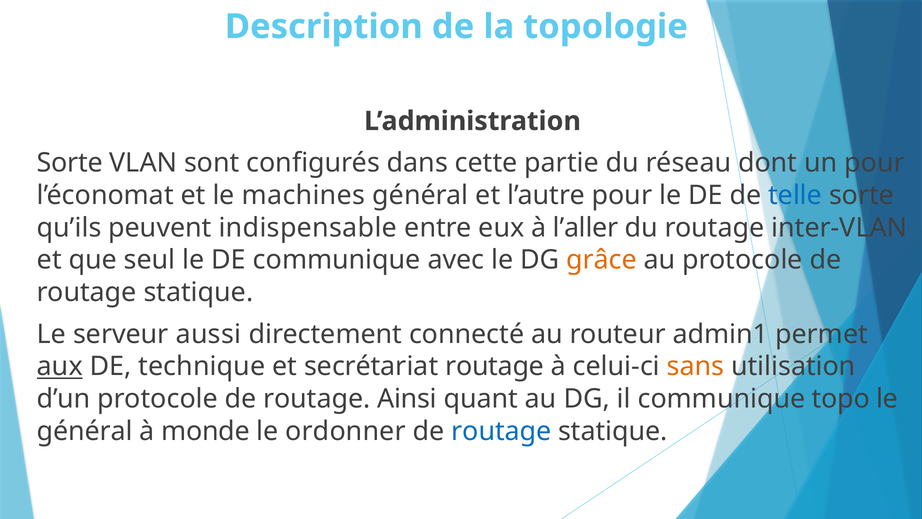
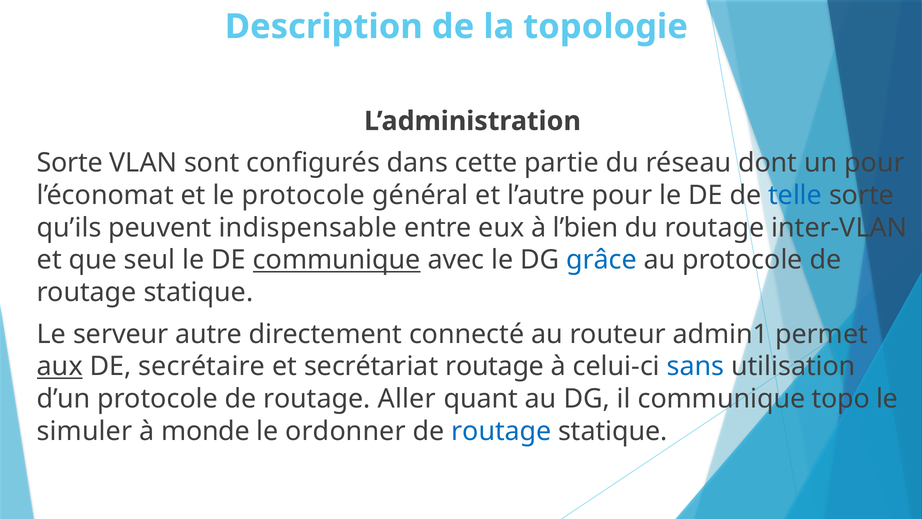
le machines: machines -> protocole (303, 195)
l’aller: l’aller -> l’bien (586, 228)
communique underline: none -> present (337, 260)
grâce colour: orange -> blue (602, 260)
aussi: aussi -> autre (209, 334)
technique: technique -> secrétaire (202, 366)
sans colour: orange -> blue (696, 366)
Ainsi: Ainsi -> Aller (407, 399)
général: général -> simuler (85, 431)
